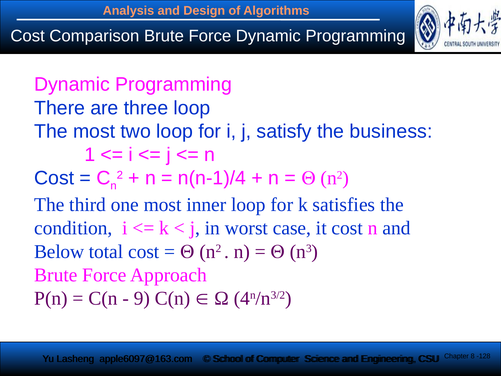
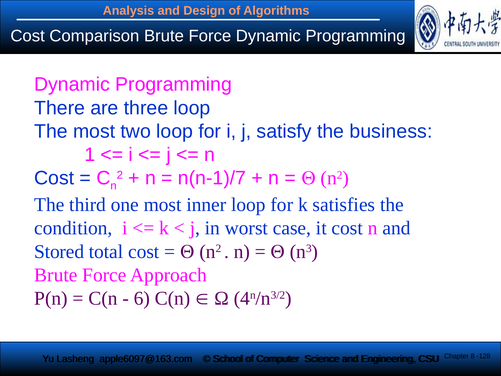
n(n-1)/4: n(n-1)/4 -> n(n-1)/7 (212, 178)
Below: Below -> Stored (59, 251)
9: 9 -> 6 (142, 298)
